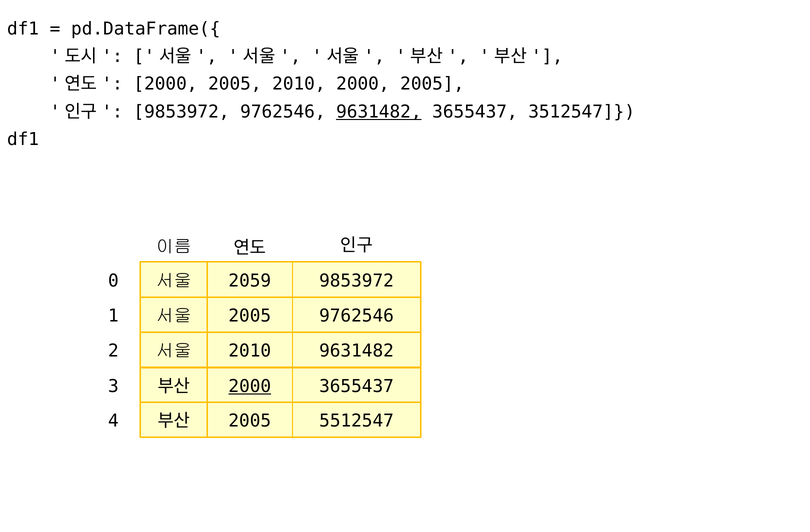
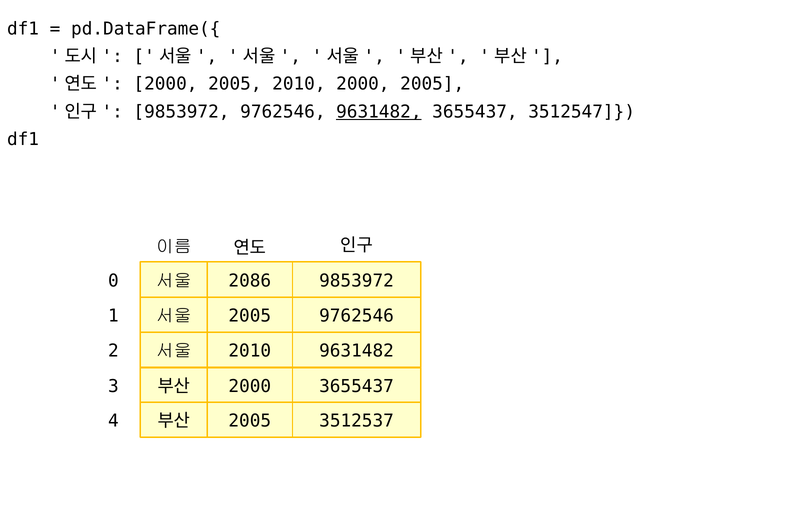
2059: 2059 -> 2086 (250, 281)
2000 underline: present -> none (250, 386)
5512547: 5512547 -> 3512537 (357, 421)
